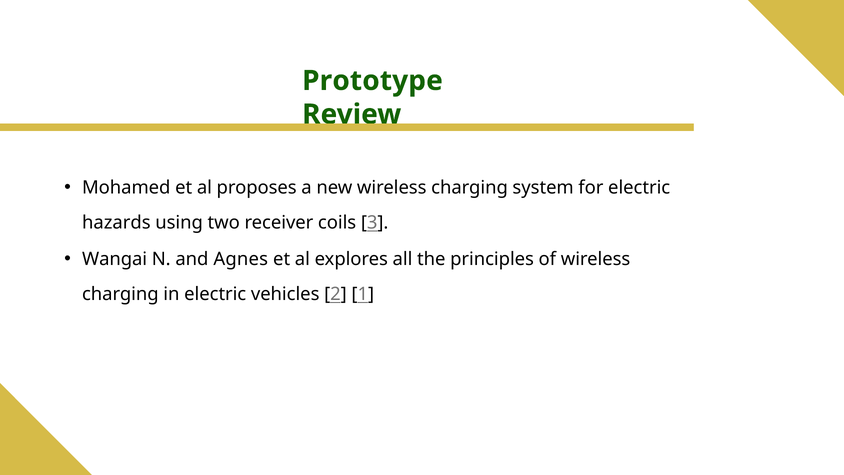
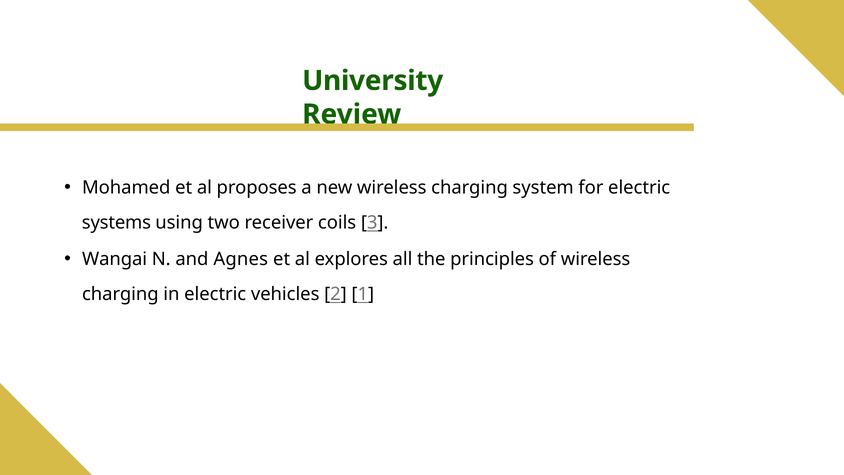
Prototype: Prototype -> University (373, 81)
hazards: hazards -> systems (116, 222)
